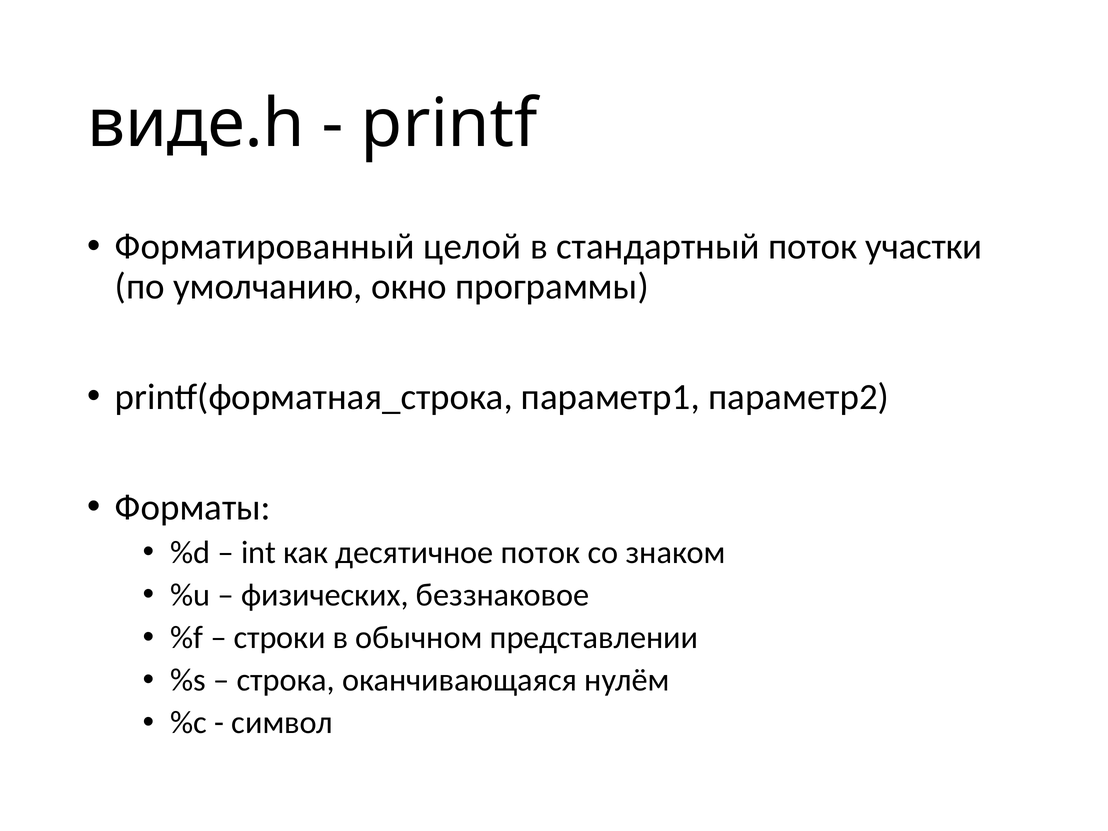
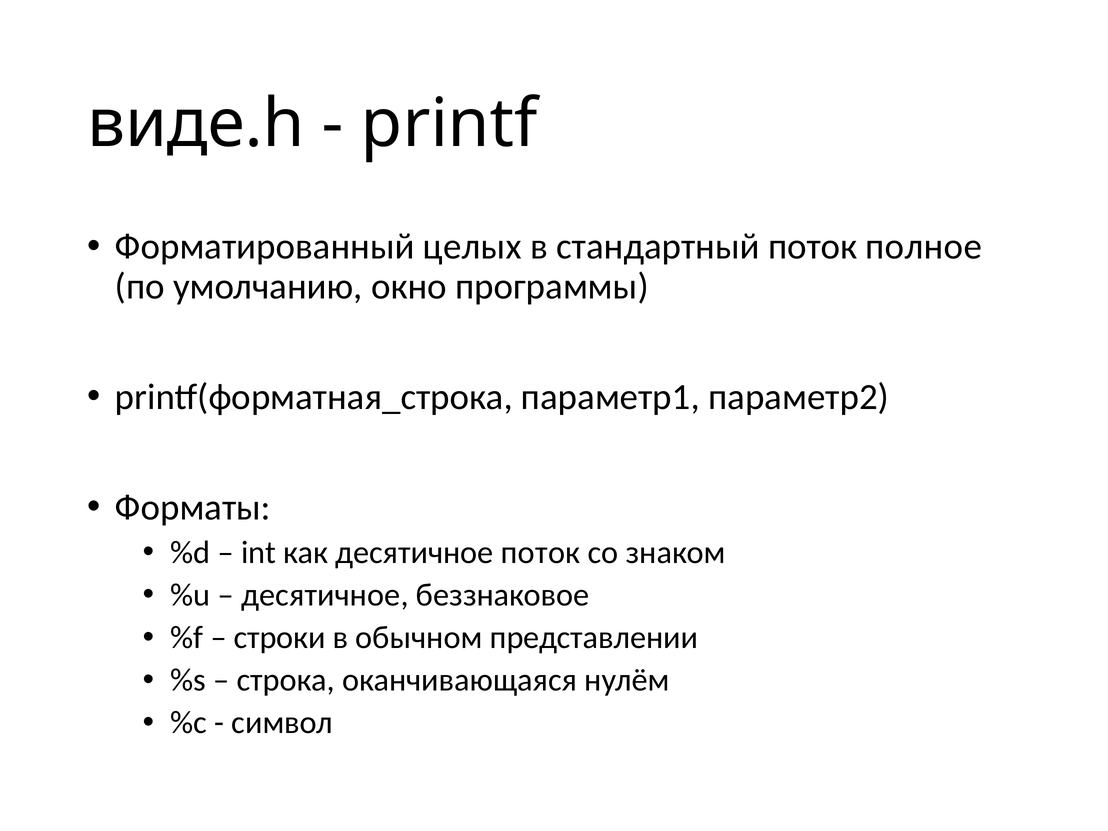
целой: целой -> целых (472, 246)
участки: участки -> полное (924, 246)
физических: физических -> десятичное (325, 595)
